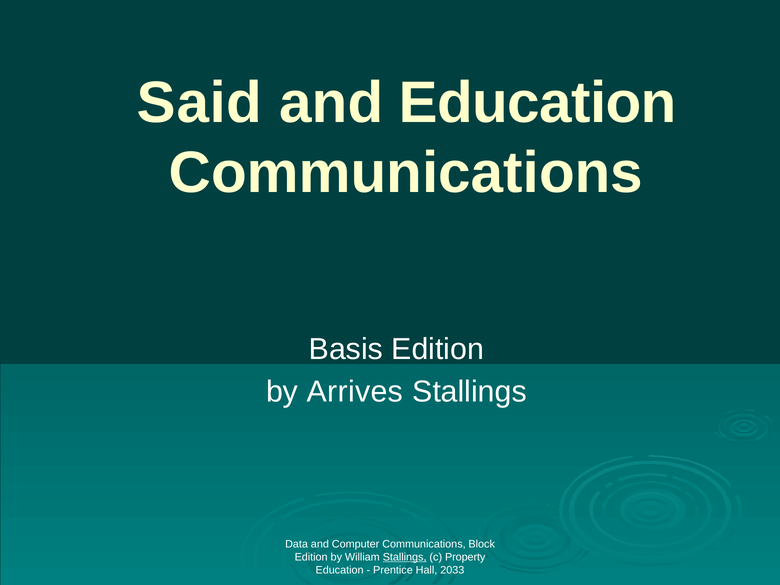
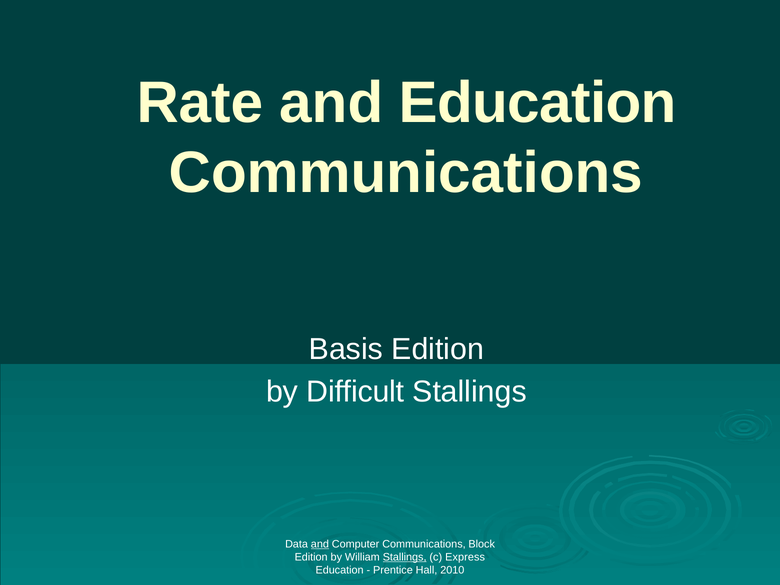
Said: Said -> Rate (200, 103)
Arrives: Arrives -> Difficult (355, 392)
and underline: none -> present (320, 544)
Property: Property -> Express (465, 557)
2033: 2033 -> 2010 (452, 570)
